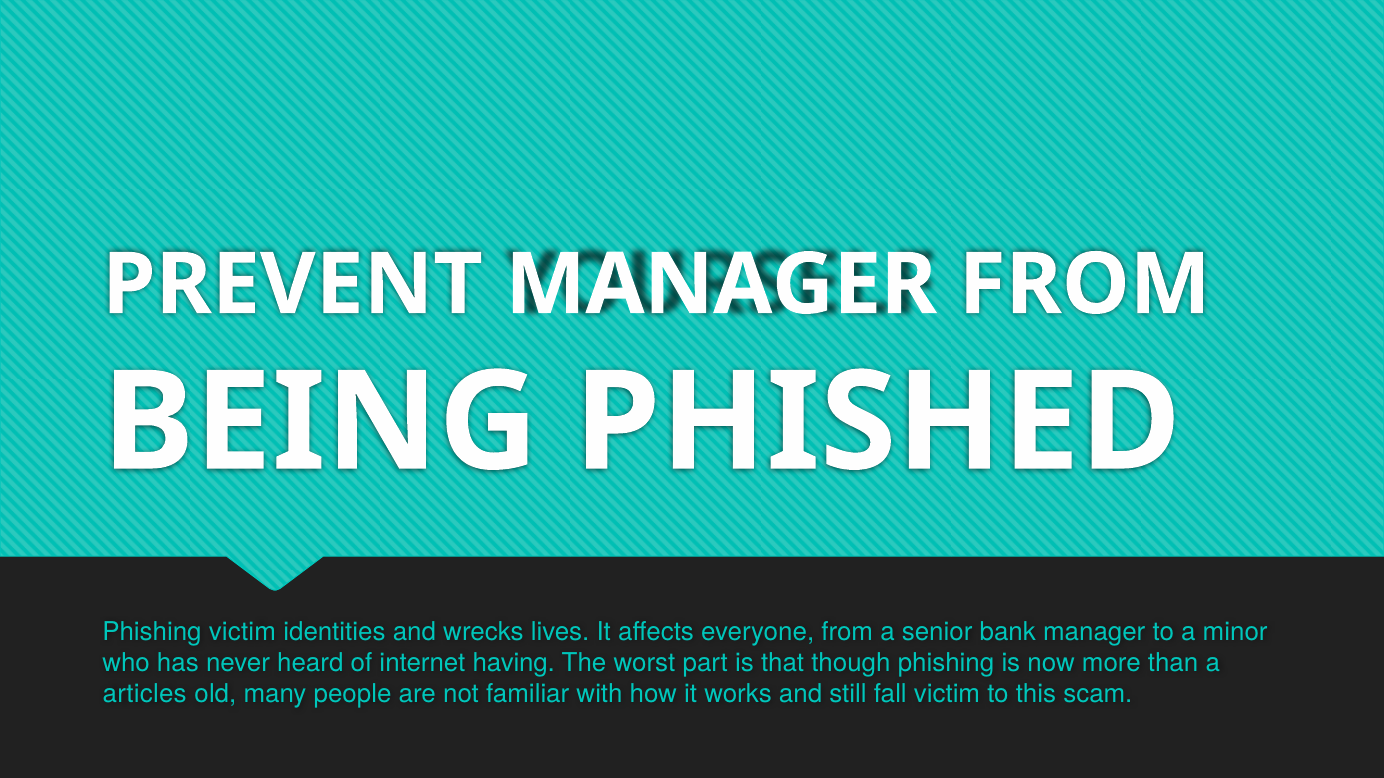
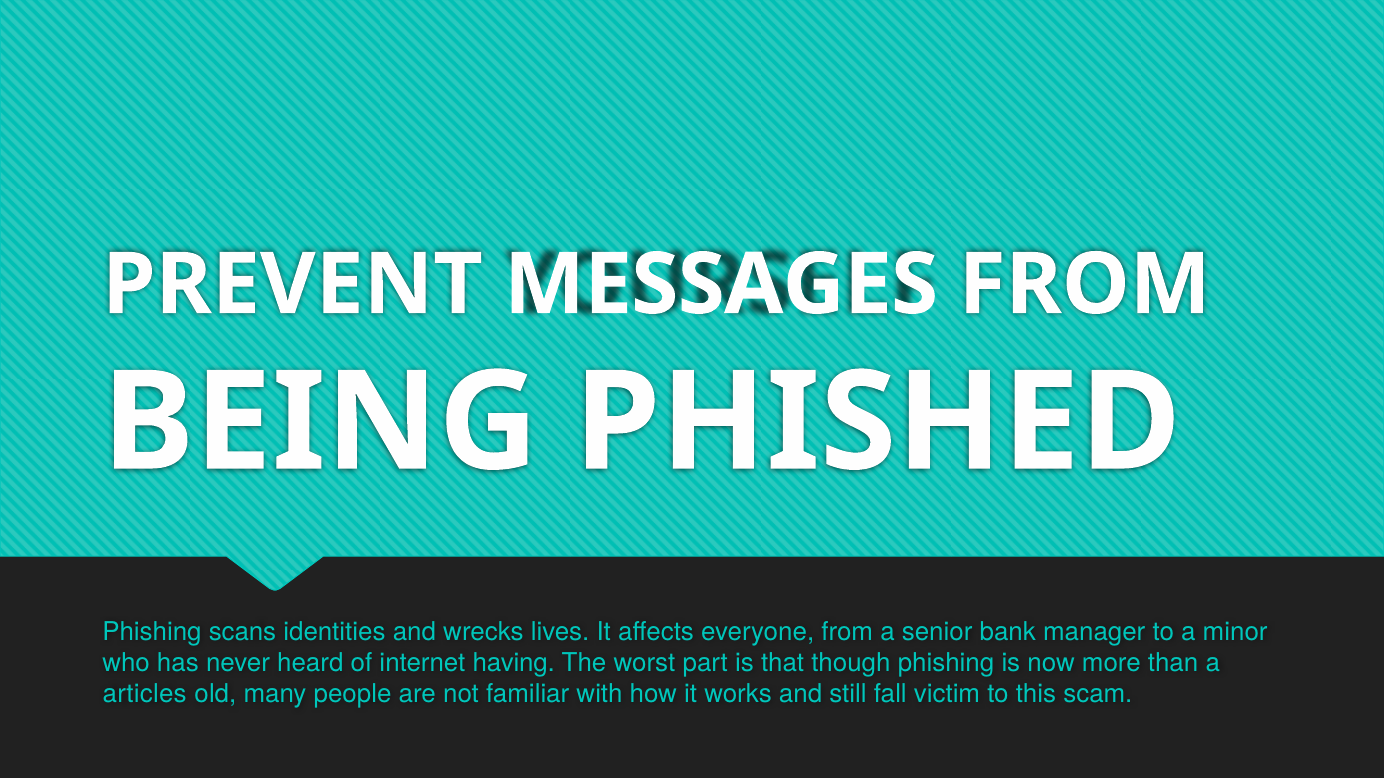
PREVENT MANAGER: MANAGER -> MESSAGES (721, 285)
Phishing victim: victim -> scans (243, 632)
